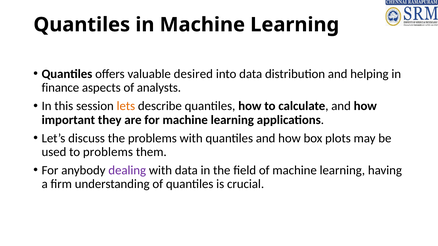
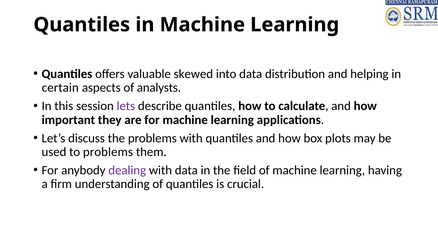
desired: desired -> skewed (193, 74)
finance: finance -> certain (60, 88)
lets colour: orange -> purple (126, 106)
